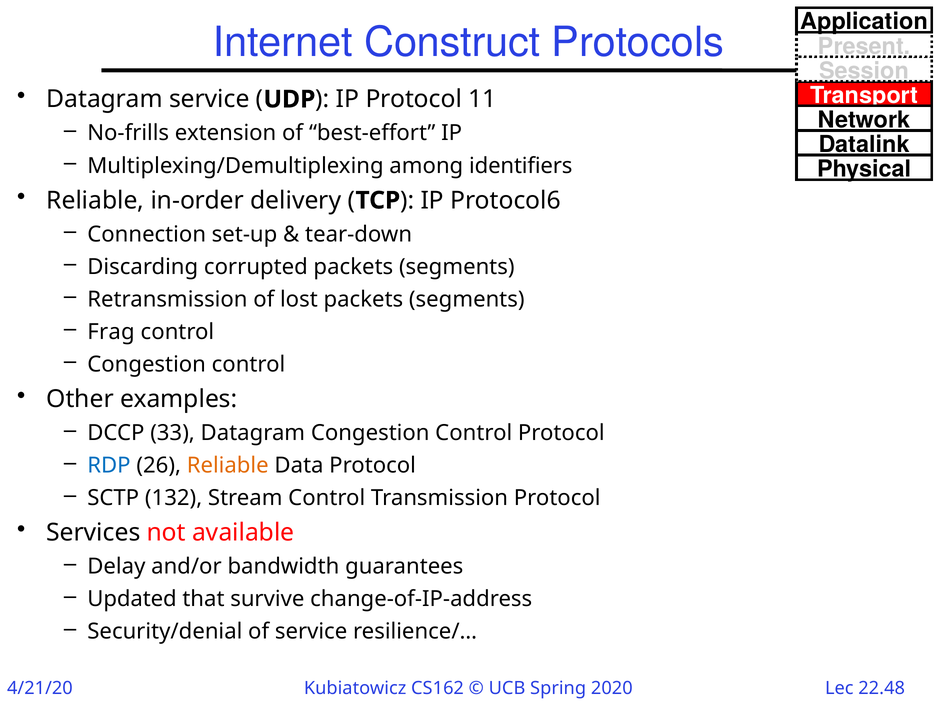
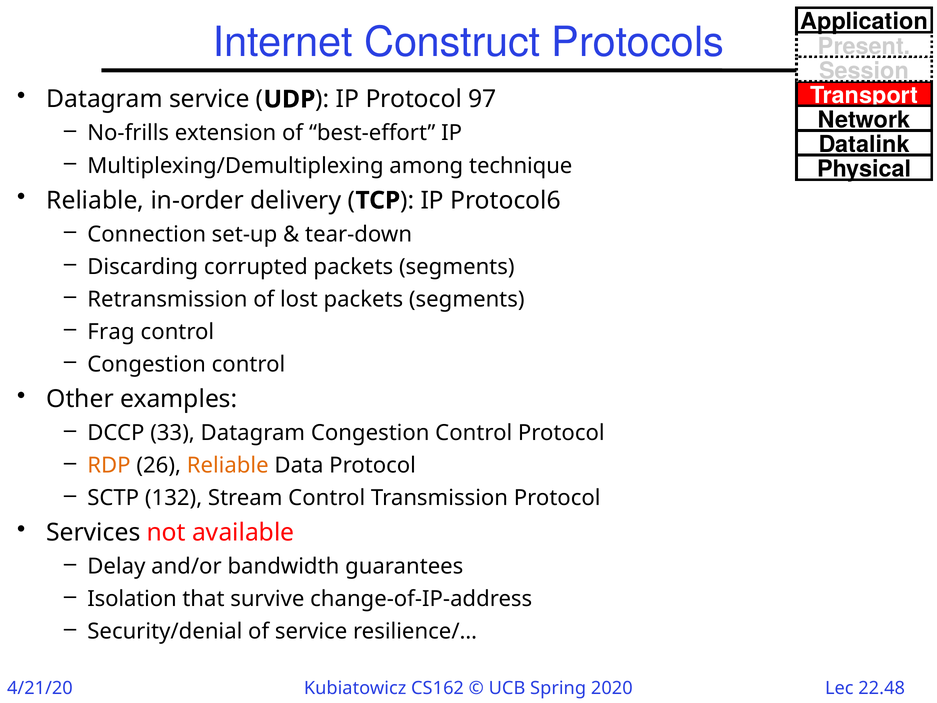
11: 11 -> 97 (483, 99)
identifiers: identifiers -> technique (521, 166)
RDP colour: blue -> orange (109, 465)
Updated: Updated -> Isolation (132, 599)
